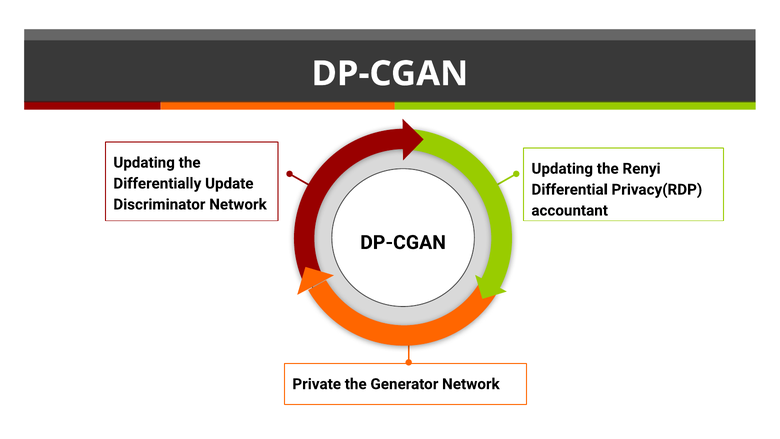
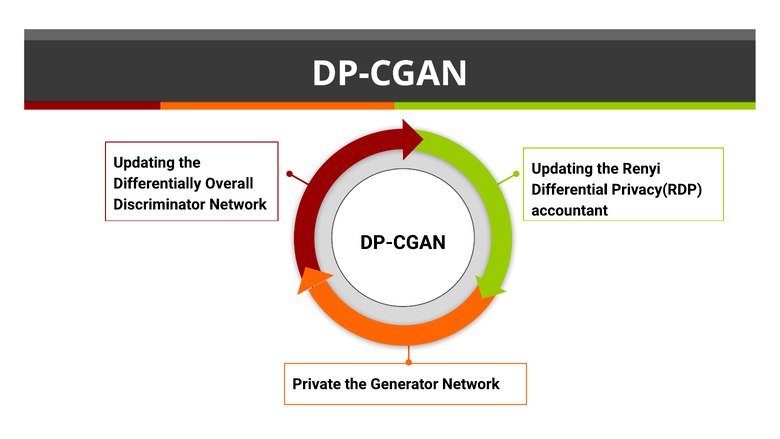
Update: Update -> Overall (229, 183)
